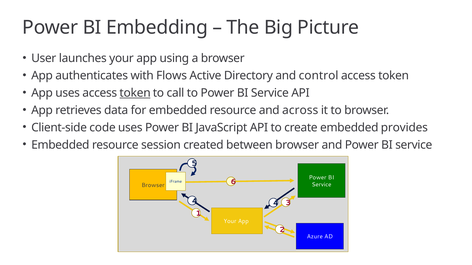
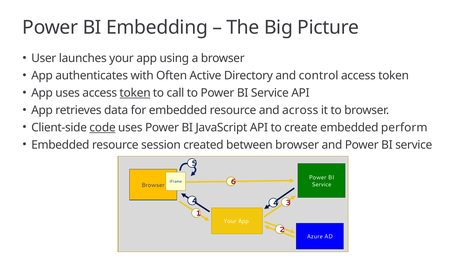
Flows: Flows -> Often (172, 76)
code underline: none -> present (103, 128)
provides: provides -> perform (404, 128)
